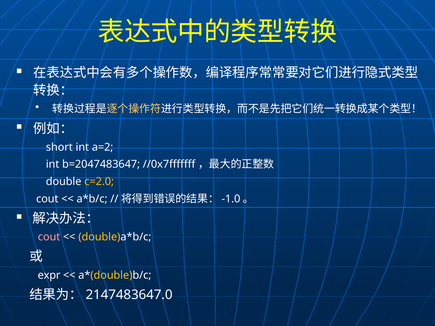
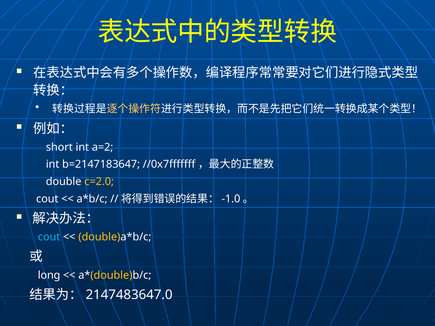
b=2047483647: b=2047483647 -> b=2147183647 (101, 164)
cout colour: pink -> light blue (49, 237)
expr: expr -> long (49, 275)
